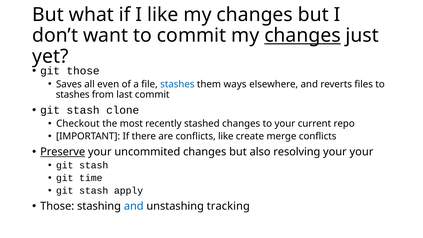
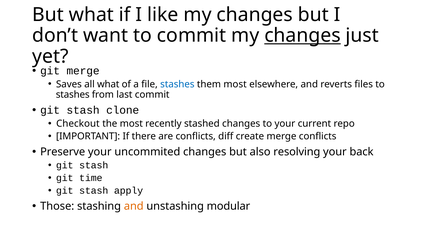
git those: those -> merge (83, 71)
all even: even -> what (108, 84)
them ways: ways -> most (235, 84)
conflicts like: like -> diff (226, 136)
Preserve underline: present -> none (63, 152)
your your: your -> back (362, 152)
and colour: blue -> orange (134, 206)
tracking: tracking -> modular (228, 206)
